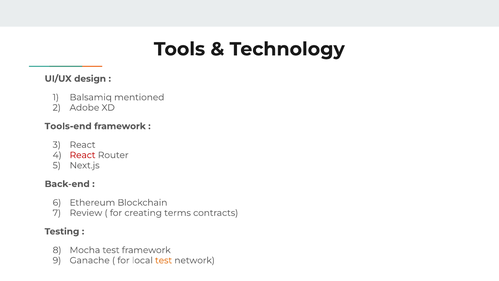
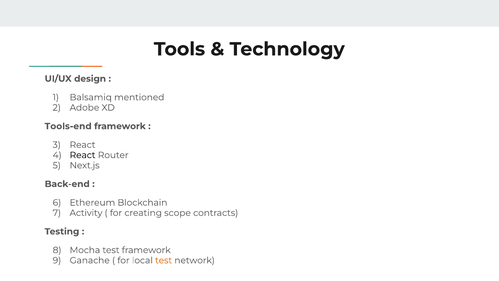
React colour: red -> black (83, 155)
Review: Review -> Activity (86, 213)
terms: terms -> scope (178, 213)
